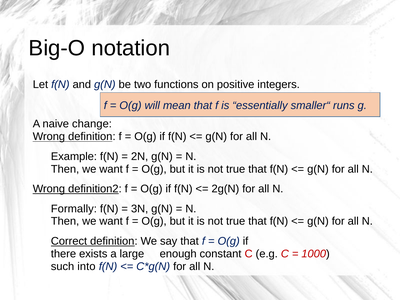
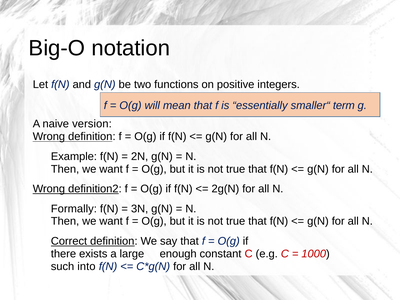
runs: runs -> term (344, 105)
change: change -> version (92, 124)
